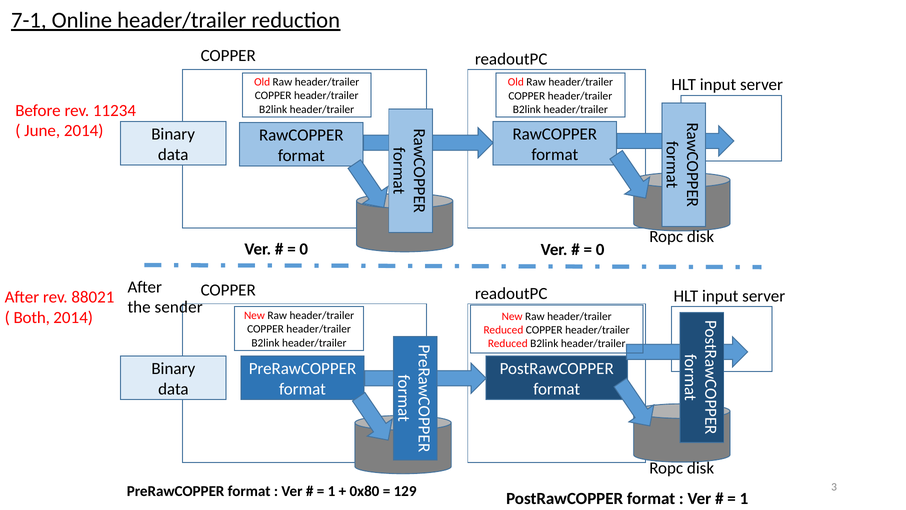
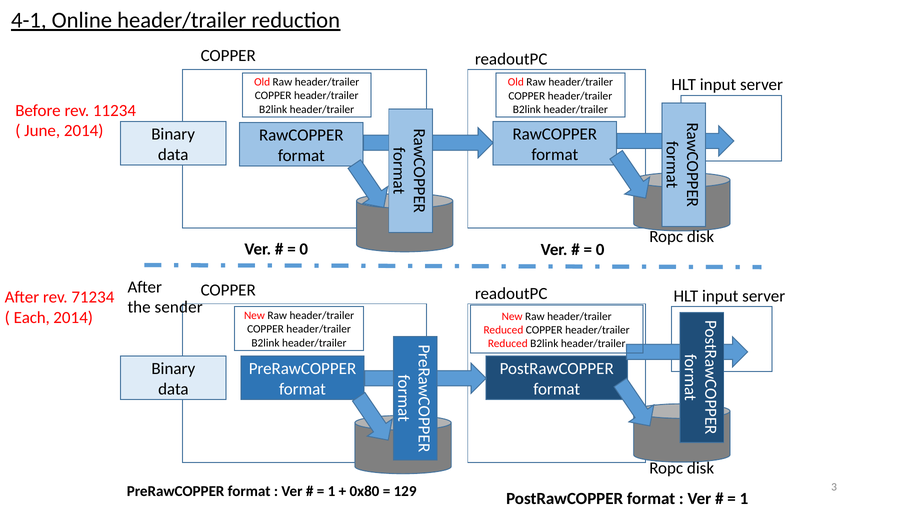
7-1: 7-1 -> 4-1 (29, 20)
88021: 88021 -> 71234 (93, 297)
Both: Both -> Each (32, 317)
